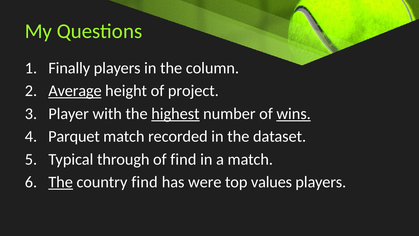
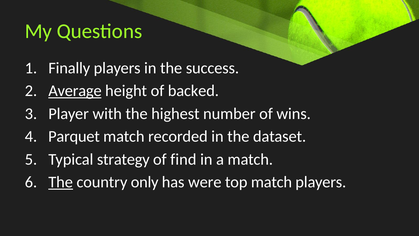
column: column -> success (212, 68)
project: project -> backed (193, 91)
highest underline: present -> none (175, 114)
wins underline: present -> none (294, 114)
through: through -> strategy (123, 159)
country find: find -> only (145, 182)
top values: values -> match (271, 182)
